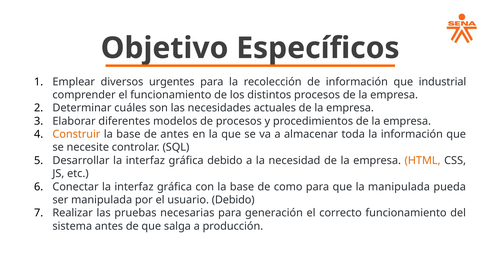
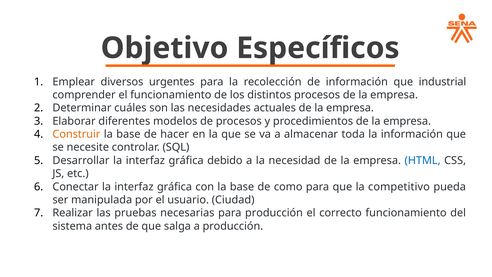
de antes: antes -> hacer (175, 134)
HTML colour: orange -> blue (423, 160)
la manipulada: manipulada -> competitivo (399, 187)
usuario Debido: Debido -> Ciudad (233, 200)
para generación: generación -> producción (274, 213)
